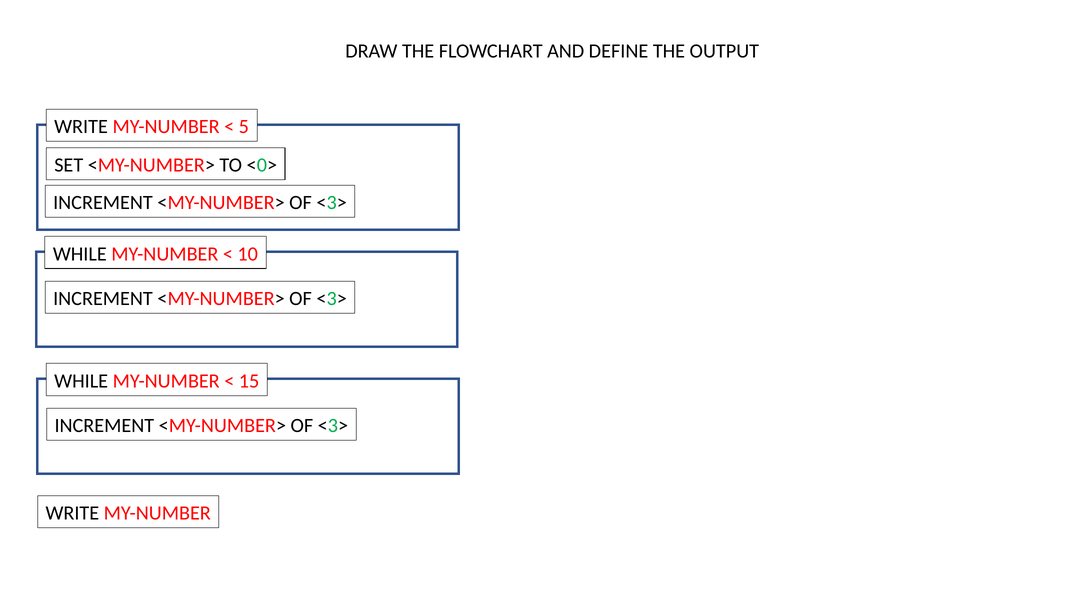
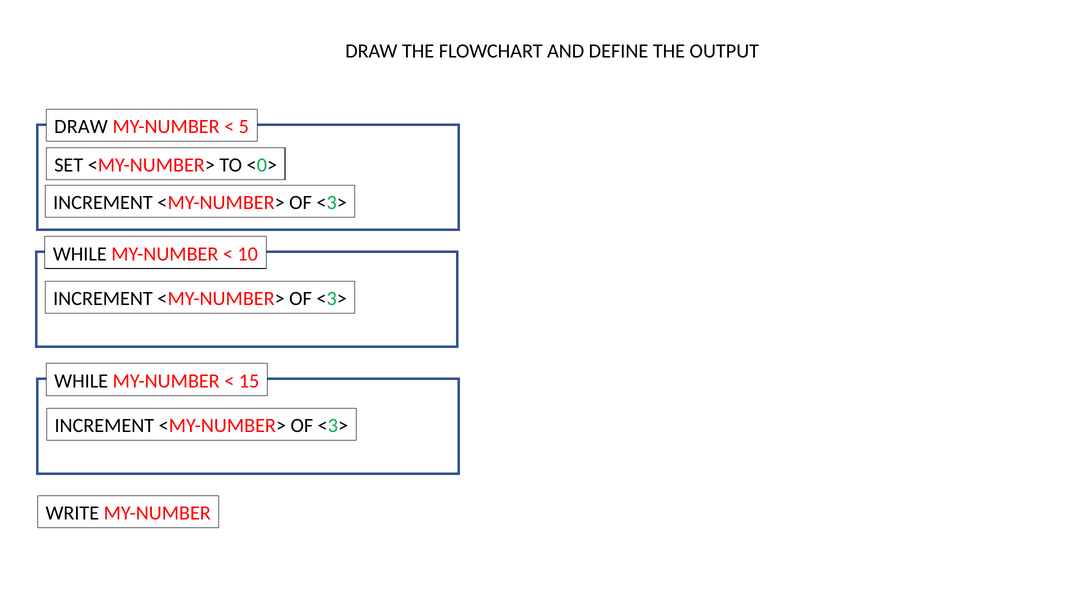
WRITE: WRITE -> DRAW (81, 127)
